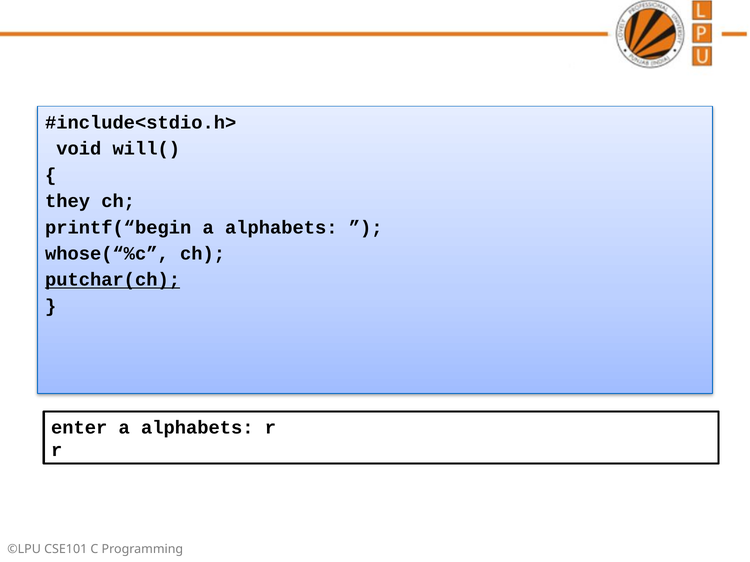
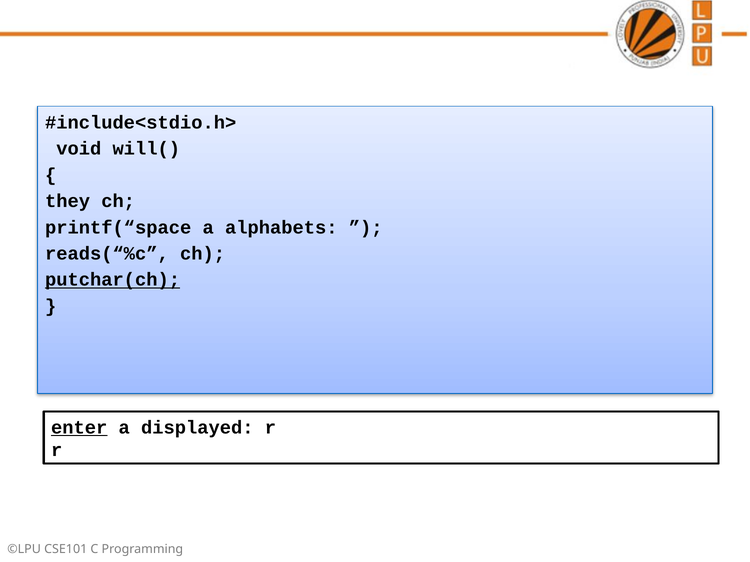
printf(“begin: printf(“begin -> printf(“space (118, 228)
whose(“%c: whose(“%c -> reads(“%c (107, 254)
enter underline: none -> present (79, 428)
alphabets: alphabets -> displayed (197, 428)
